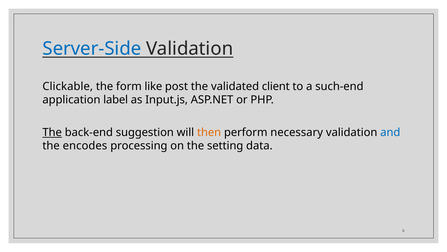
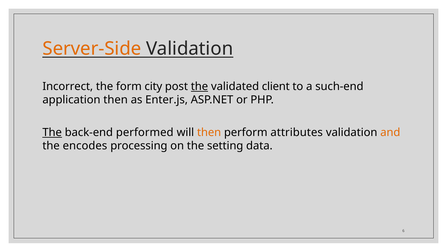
Server-Side colour: blue -> orange (92, 49)
Clickable: Clickable -> Incorrect (68, 86)
like: like -> city (153, 86)
the underline: none -> present (199, 86)
application label: label -> then (116, 100)
Input.js: Input.js -> Enter.js (167, 100)
suggestion: suggestion -> performed (145, 132)
necessary: necessary -> attributes (297, 132)
and colour: blue -> orange (390, 132)
